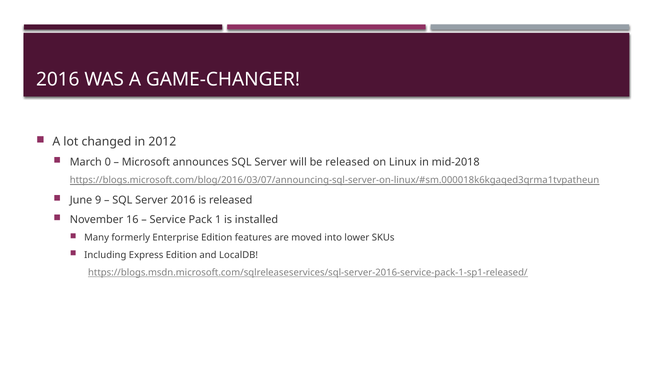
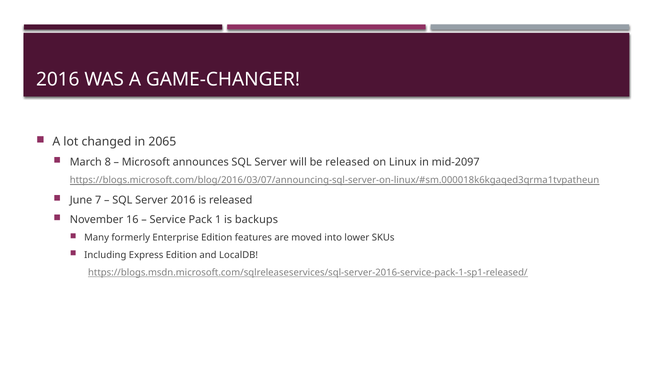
2012: 2012 -> 2065 (162, 142)
0: 0 -> 8 (108, 162)
mid-2018: mid-2018 -> mid-2097 (456, 162)
9: 9 -> 7 (98, 200)
installed: installed -> backups (256, 220)
